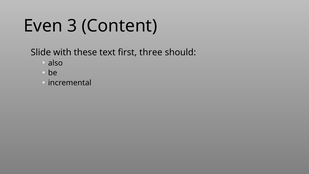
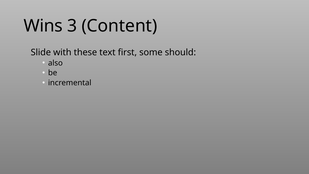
Even: Even -> Wins (43, 26)
three: three -> some (151, 52)
